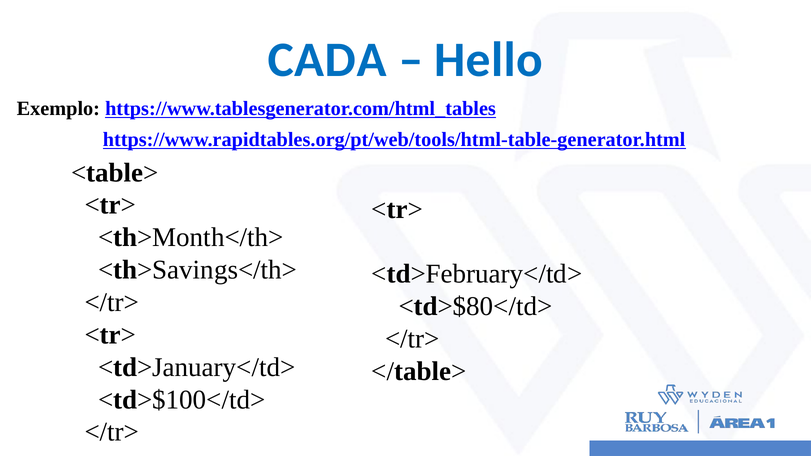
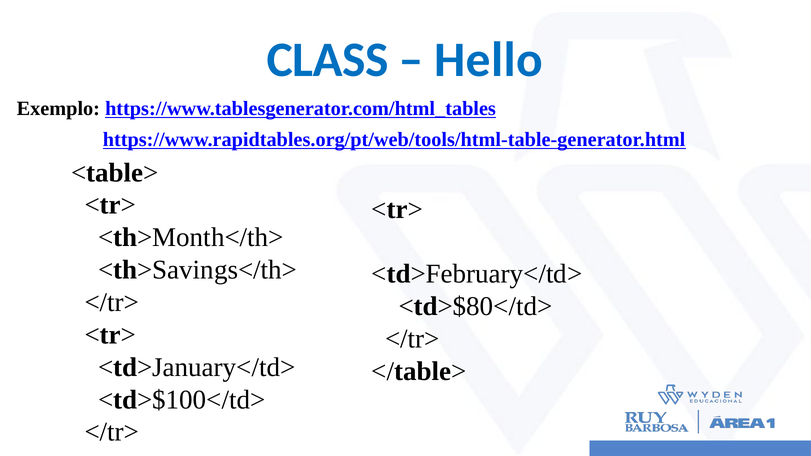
CADA: CADA -> CLASS (328, 60)
